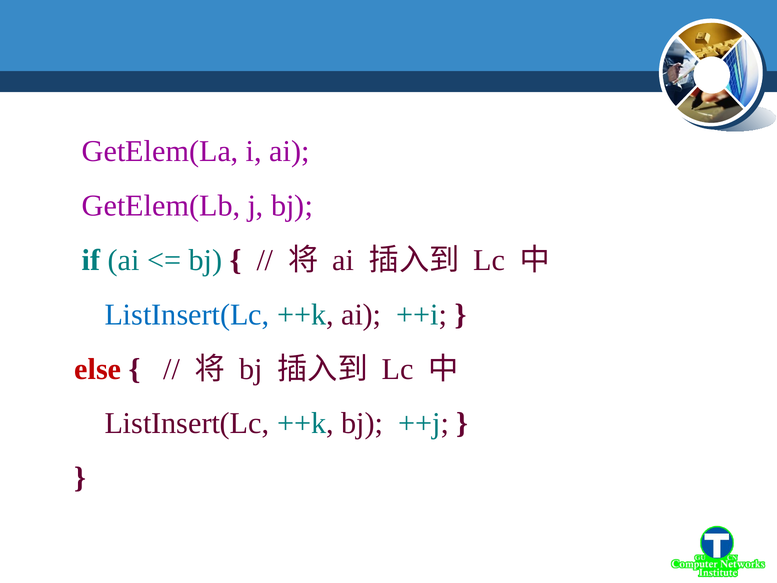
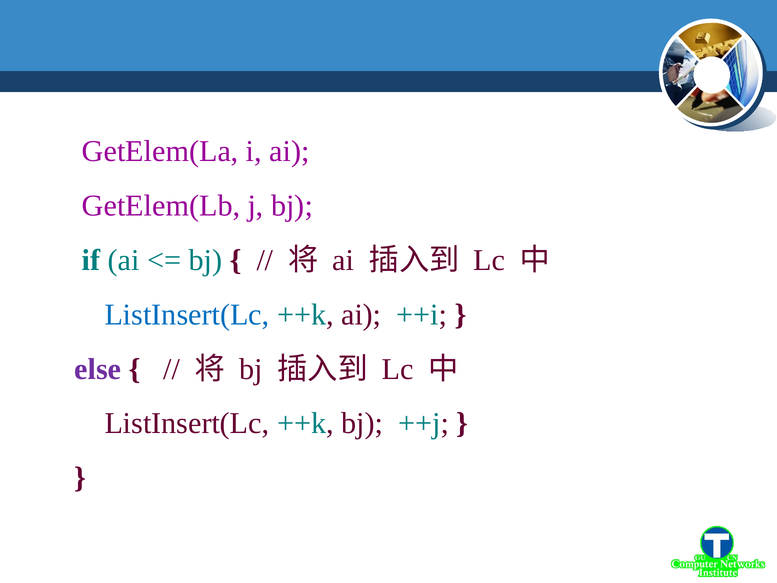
else colour: red -> purple (98, 369)
